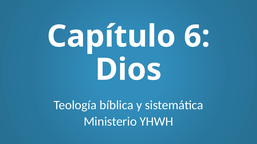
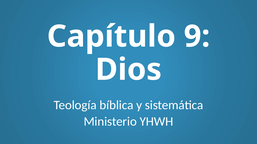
6: 6 -> 9 (197, 37)
